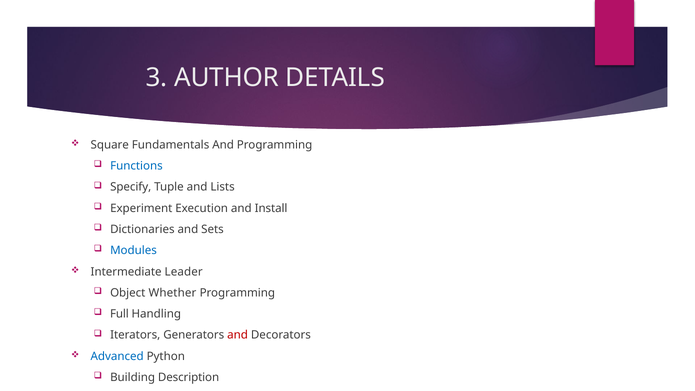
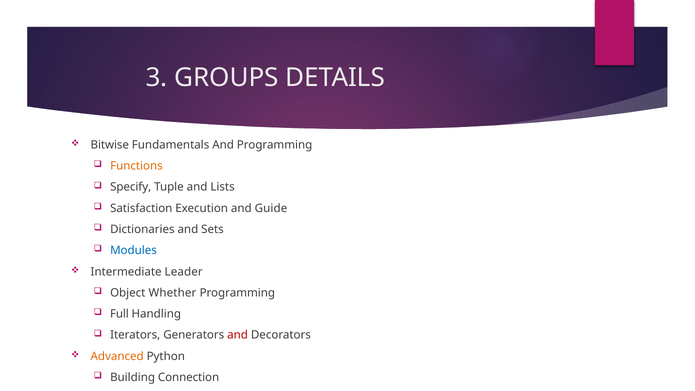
AUTHOR: AUTHOR -> GROUPS (226, 77)
Square: Square -> Bitwise (110, 145)
Functions colour: blue -> orange (136, 166)
Experiment: Experiment -> Satisfaction (141, 208)
Install: Install -> Guide (271, 208)
Advanced colour: blue -> orange (117, 356)
Description: Description -> Connection (189, 377)
